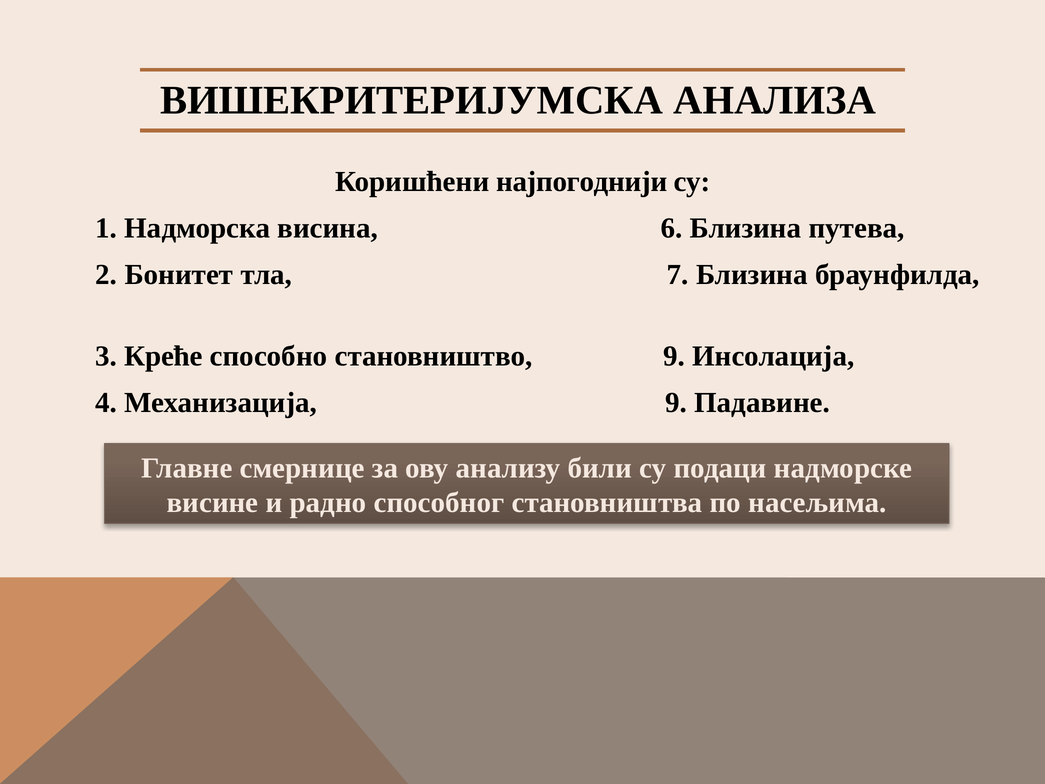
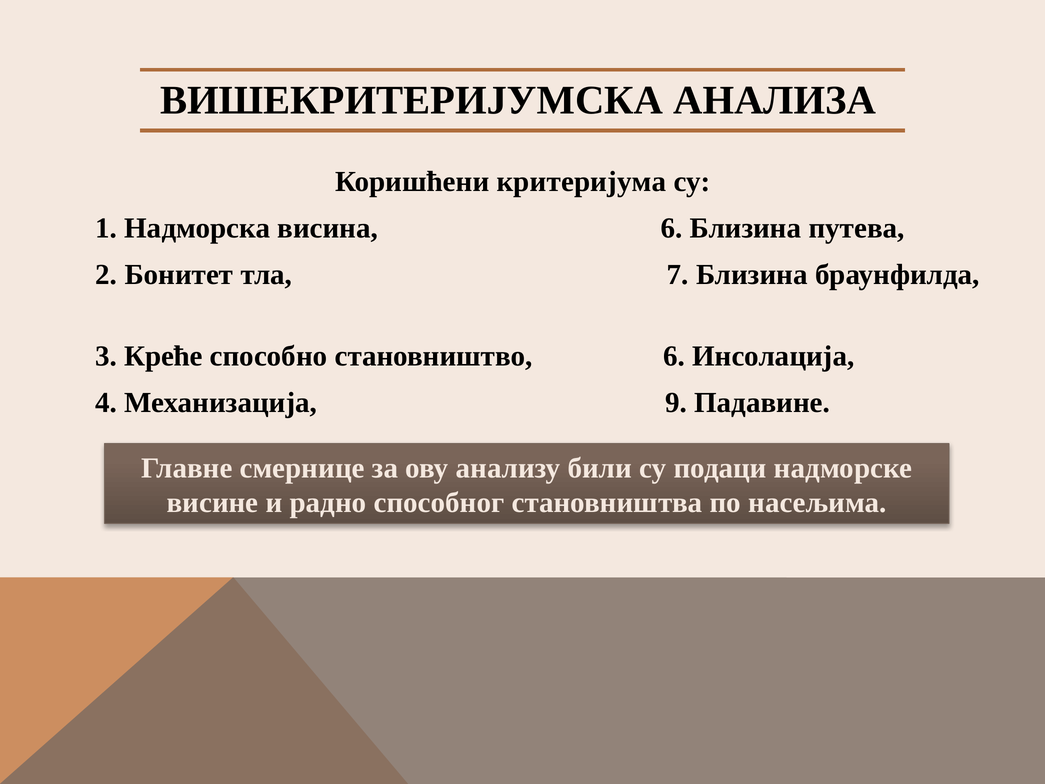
најпогоднији: најпогоднији -> критеријума (581, 181)
становништво 9: 9 -> 6 (674, 356)
